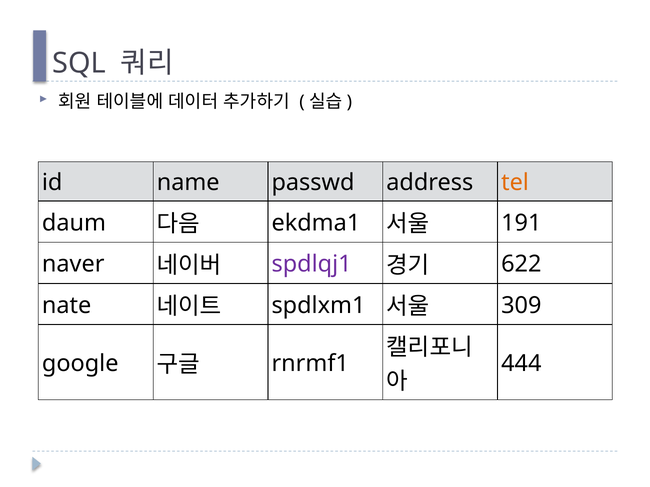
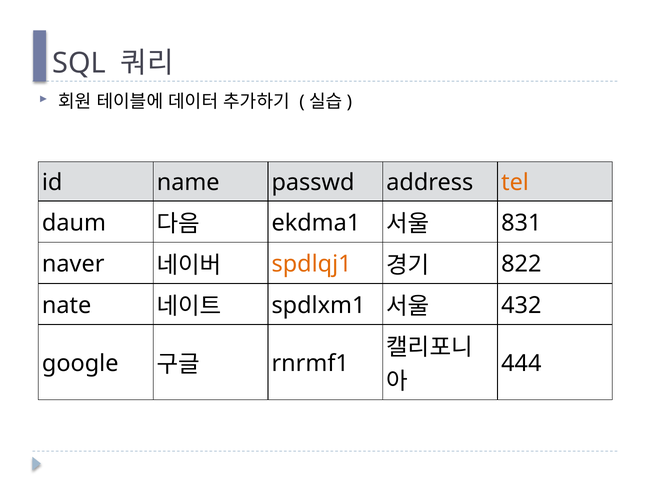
191: 191 -> 831 (521, 223)
spdlqj1 colour: purple -> orange (312, 264)
622: 622 -> 822 (521, 264)
309: 309 -> 432 (521, 306)
